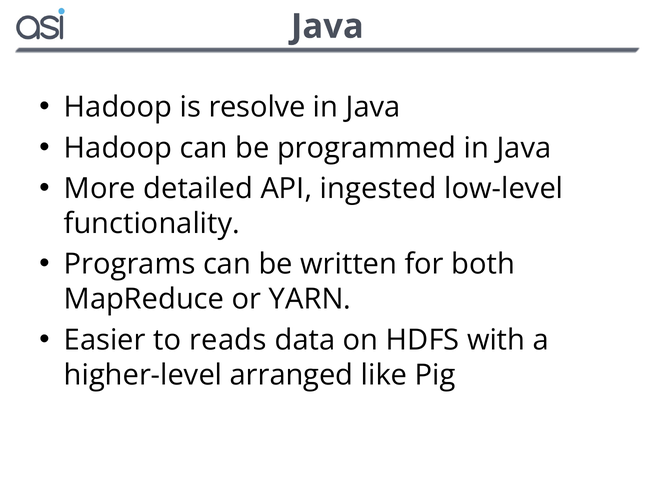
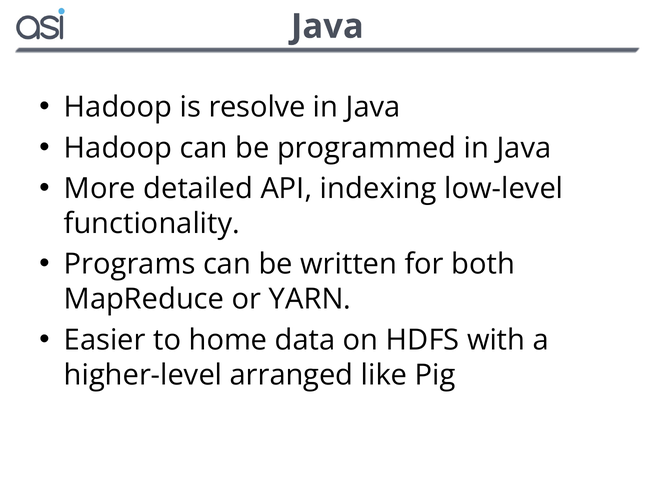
ingested: ingested -> indexing (378, 189)
reads: reads -> home (228, 340)
